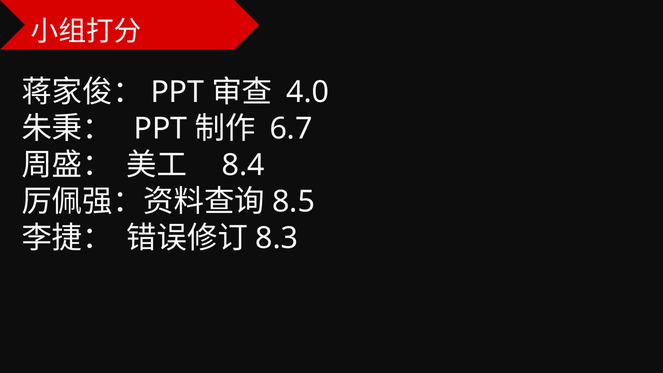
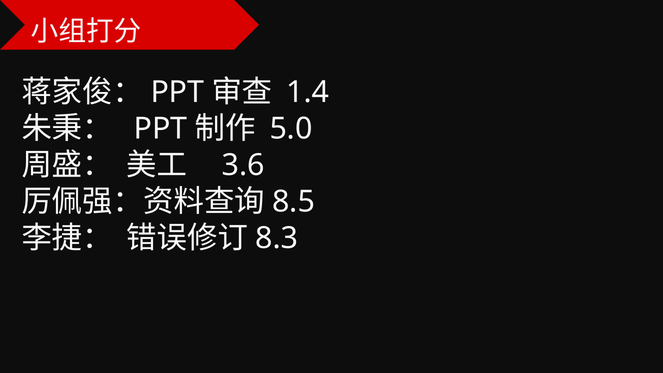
4.0: 4.0 -> 1.4 (308, 92)
6.7: 6.7 -> 5.0 (291, 129)
8.4: 8.4 -> 3.6 (243, 165)
